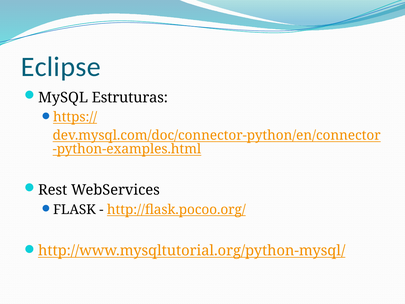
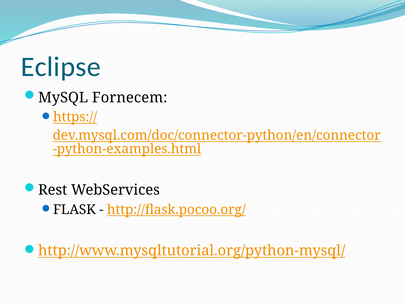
Estruturas: Estruturas -> Fornecem (130, 98)
